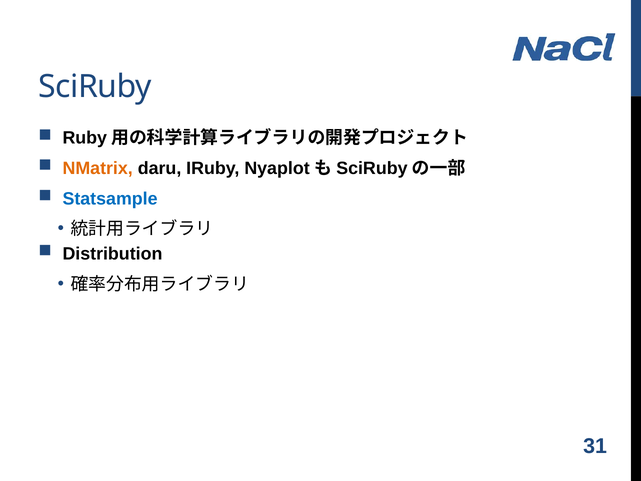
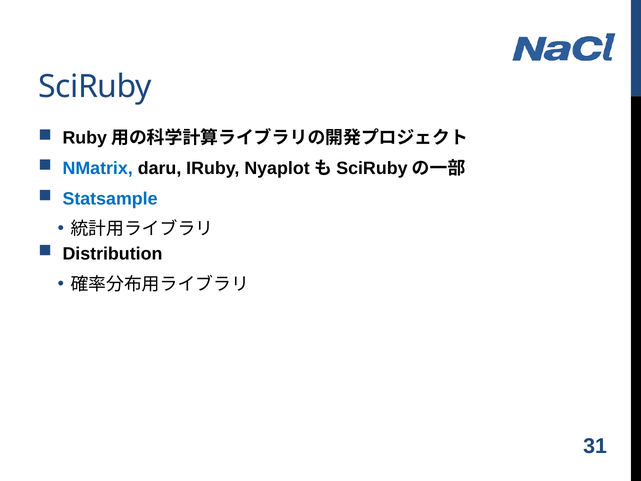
NMatrix colour: orange -> blue (98, 168)
